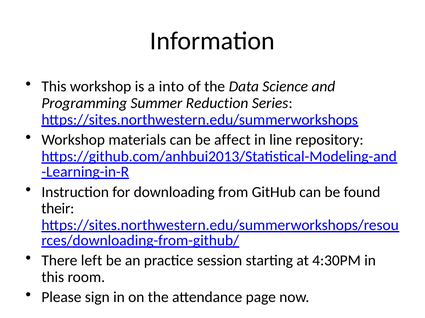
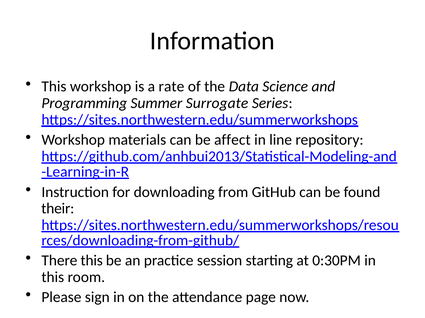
into: into -> rate (171, 87)
Reduction: Reduction -> Surrogate (217, 103)
There left: left -> this (92, 261)
4:30PM: 4:30PM -> 0:30PM (337, 261)
